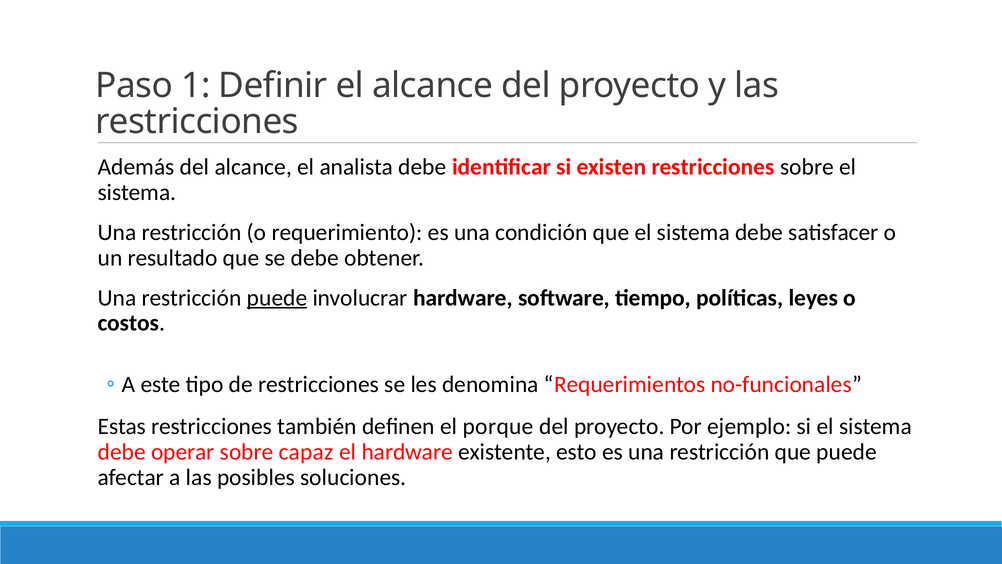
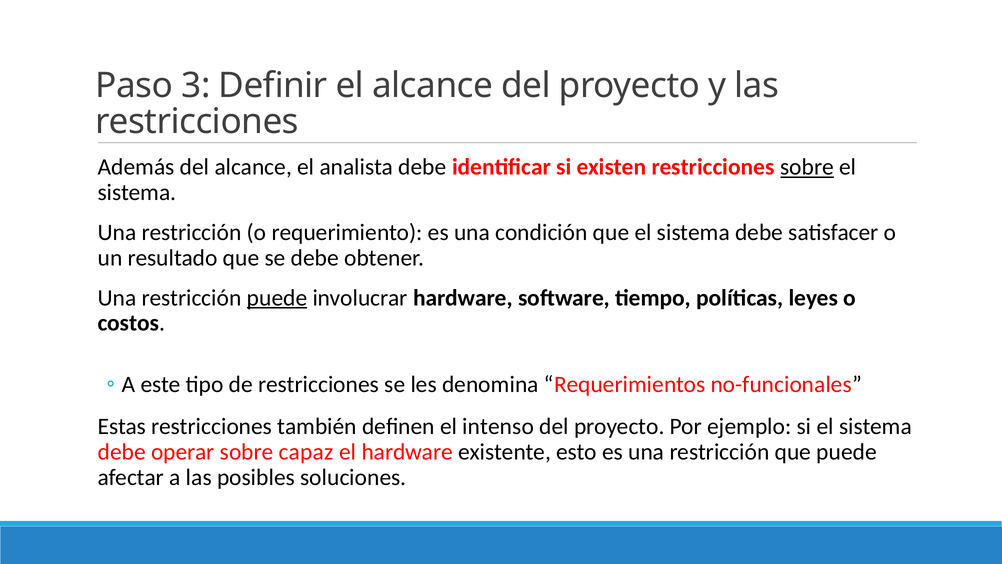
1: 1 -> 3 (196, 85)
sobre underline: none -> present (807, 167)
porque: porque -> intenso (498, 426)
